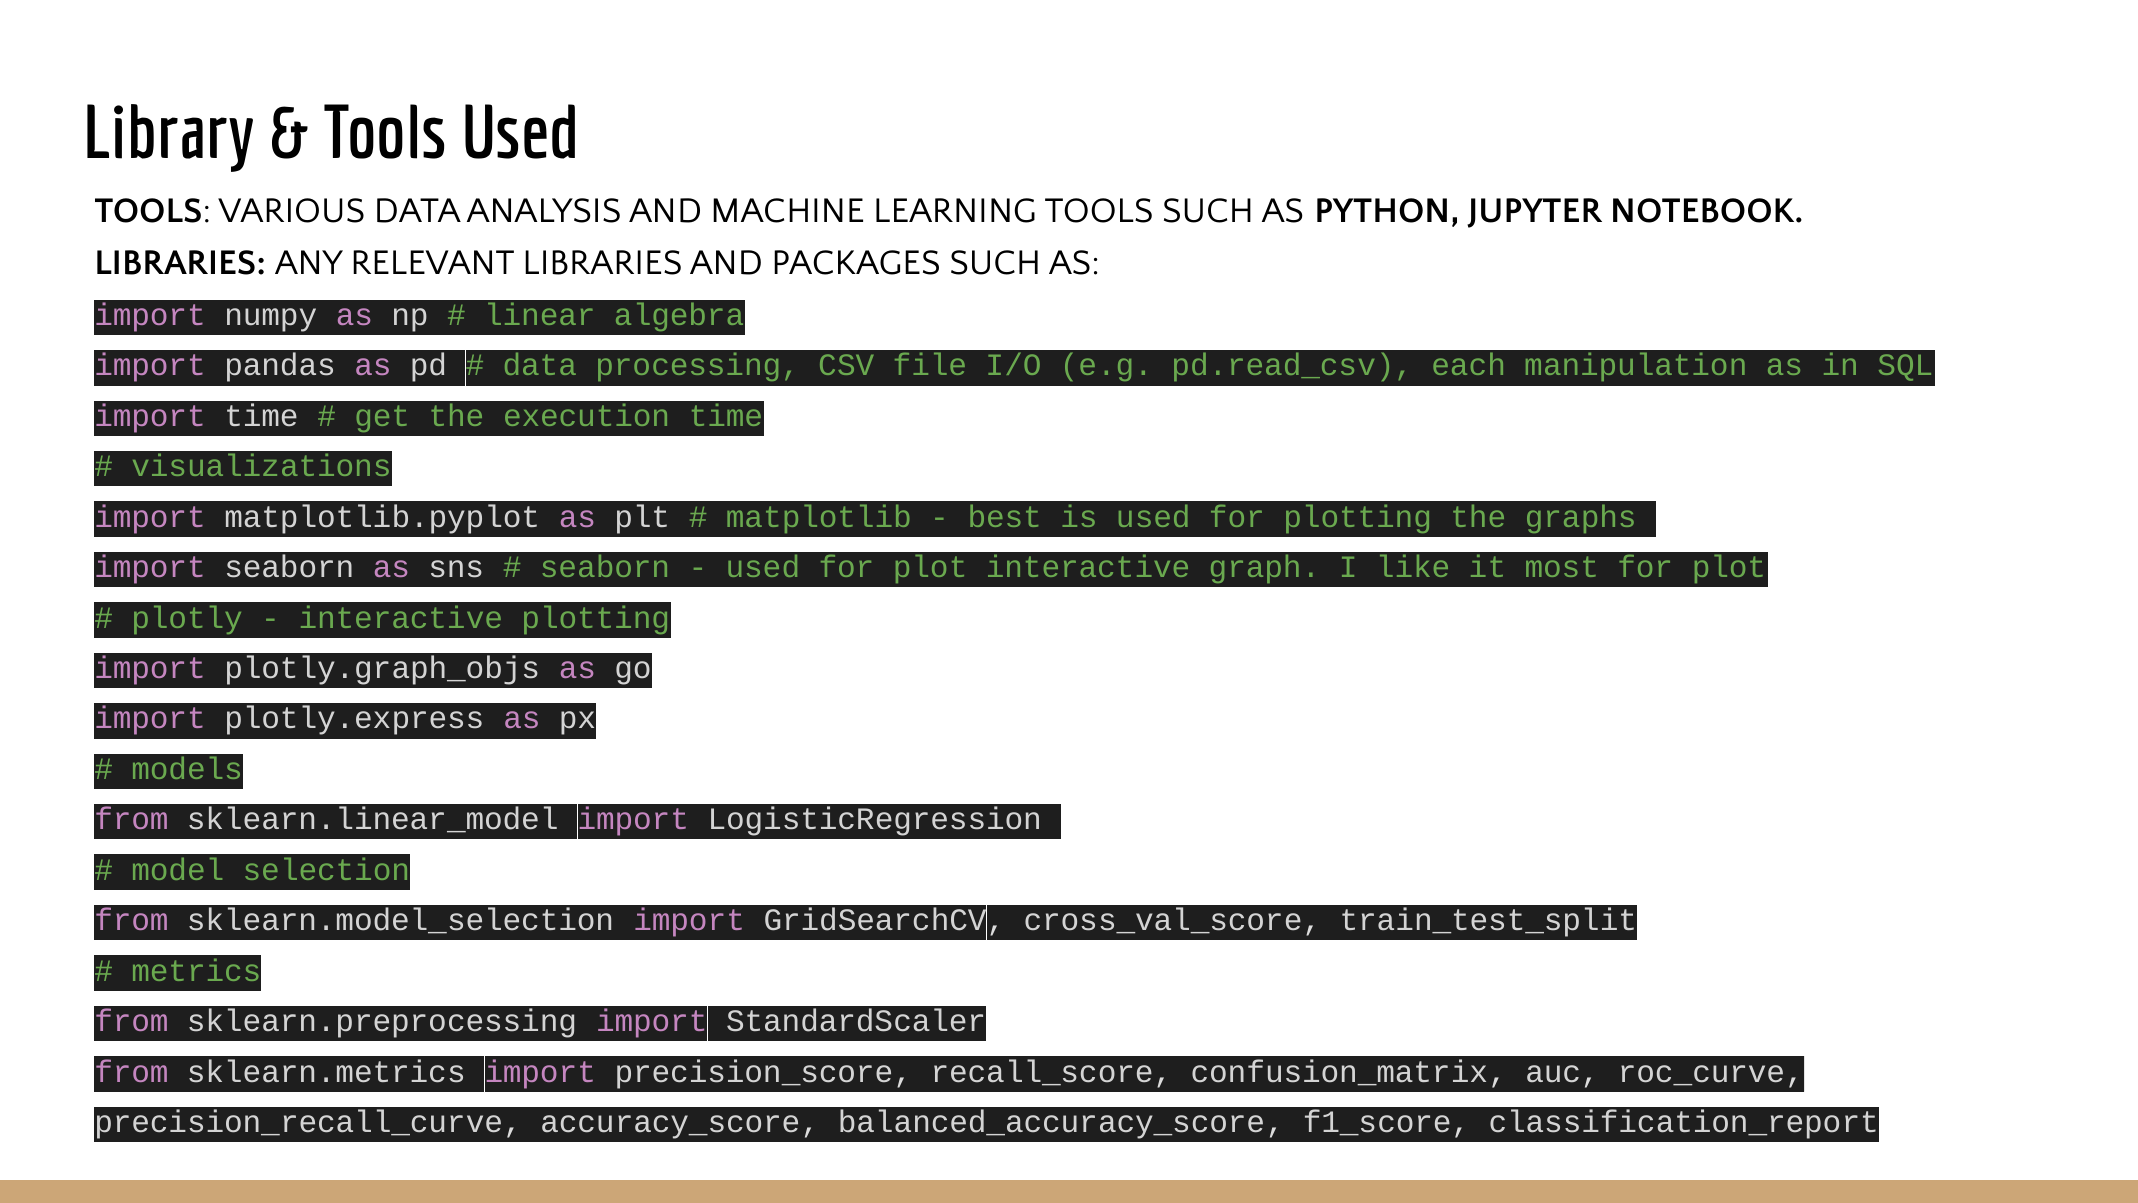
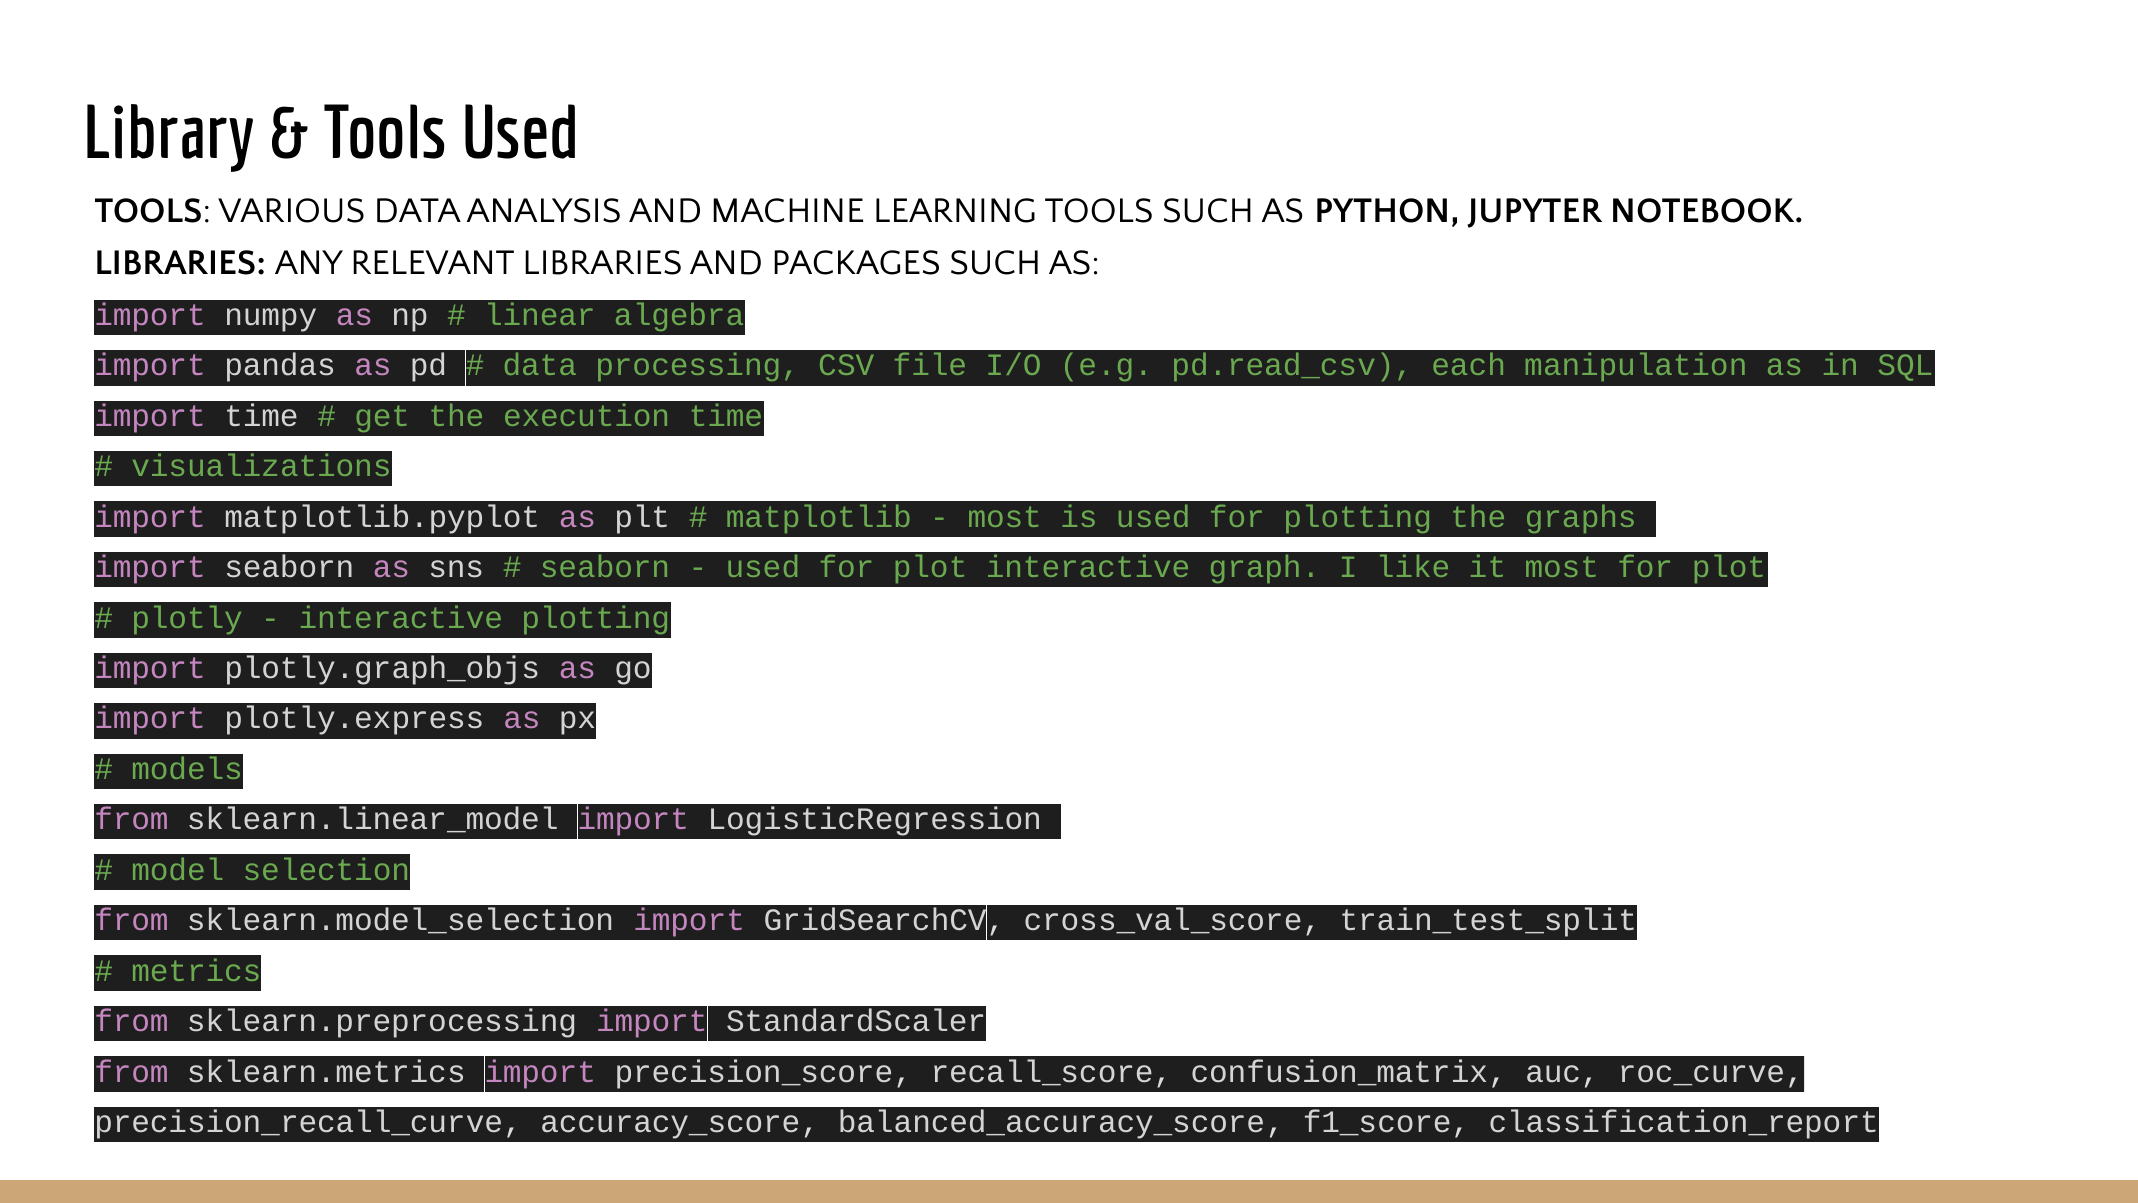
best: best -> most (1005, 517)
